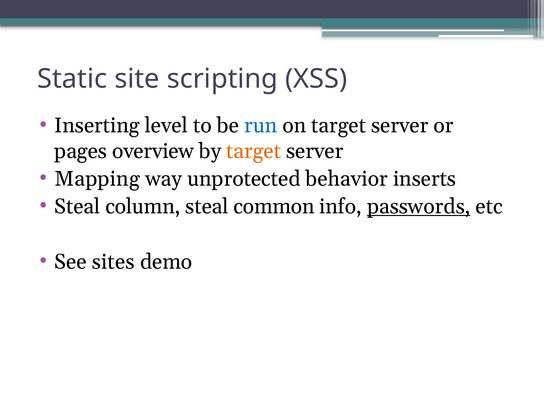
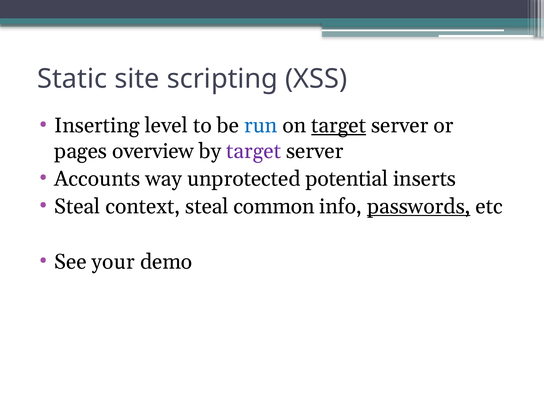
target underline: none -> present (339, 126)
target colour: orange -> purple (254, 151)
Mapping: Mapping -> Accounts (97, 179)
behavior: behavior -> potential (347, 179)
column: column -> context (143, 206)
sites: sites -> your (113, 262)
